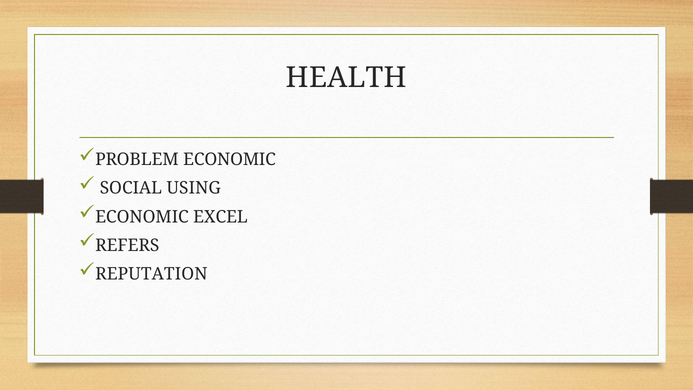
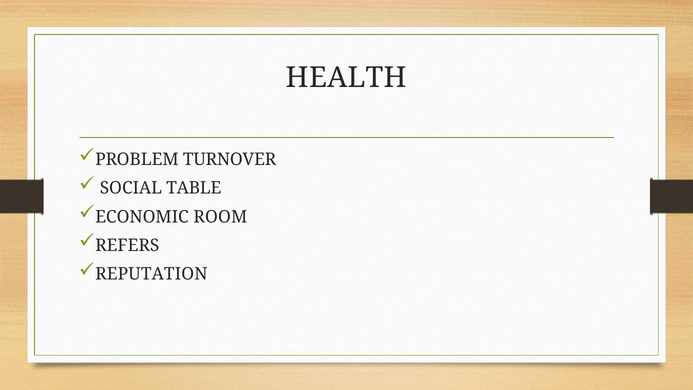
PROBLEM ECONOMIC: ECONOMIC -> TURNOVER (230, 160)
USING: USING -> TABLE (194, 188)
EXCEL: EXCEL -> ROOM (220, 217)
